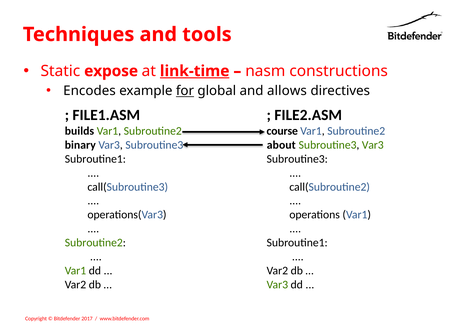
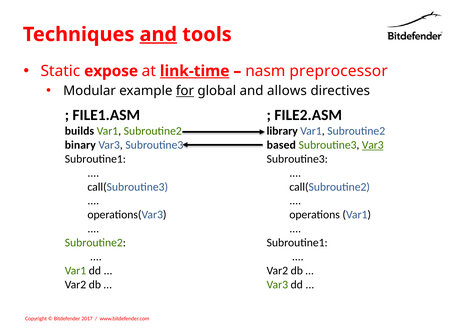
and underline: none -> present (158, 34)
constructions: constructions -> preprocessor (339, 71)
Encodes: Encodes -> Modular (90, 91)
course: course -> library (282, 131)
about: about -> based (281, 145)
Var3 underline: none -> present (373, 145)
